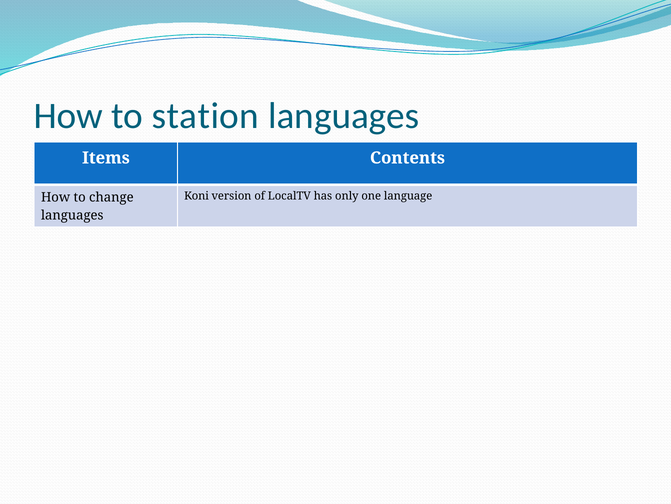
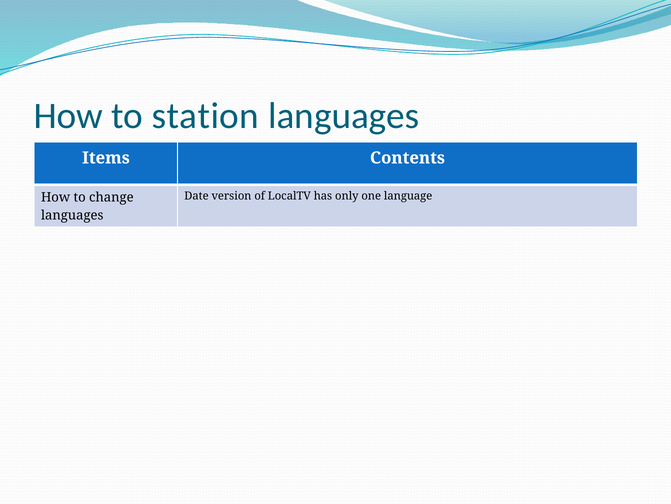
Koni: Koni -> Date (196, 196)
